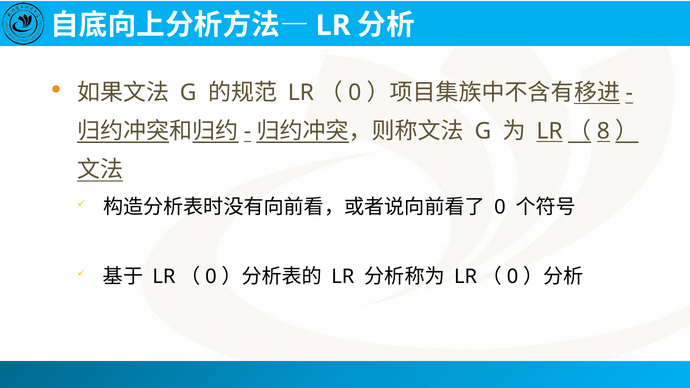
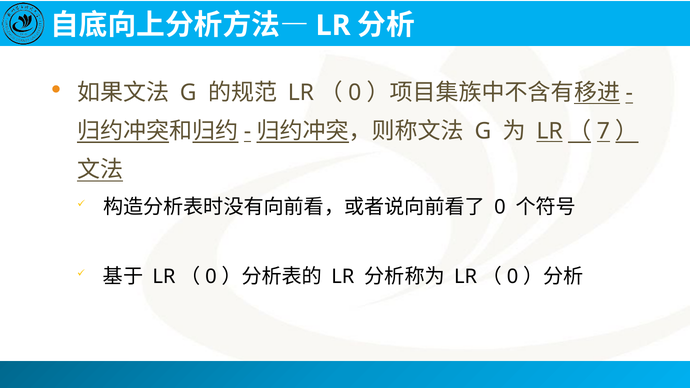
8: 8 -> 7 (603, 131)
